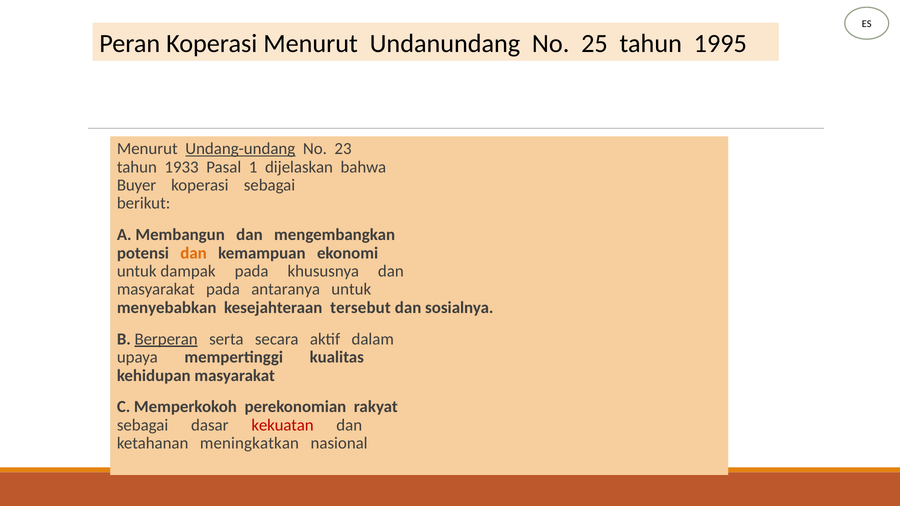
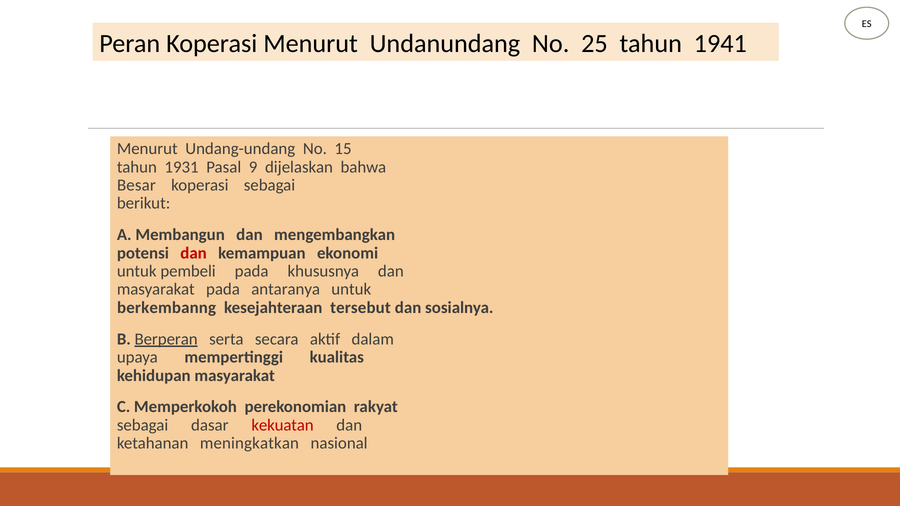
1995: 1995 -> 1941 (720, 44)
Undang-undang underline: present -> none (240, 149)
23: 23 -> 15 (343, 149)
1933: 1933 -> 1931 (182, 167)
1: 1 -> 9 (253, 167)
Buyer: Buyer -> Besar (136, 185)
dan colour: orange -> red (194, 253)
dampak: dampak -> pembeli (188, 271)
menyebabkan: menyebabkan -> berkembanng (167, 308)
